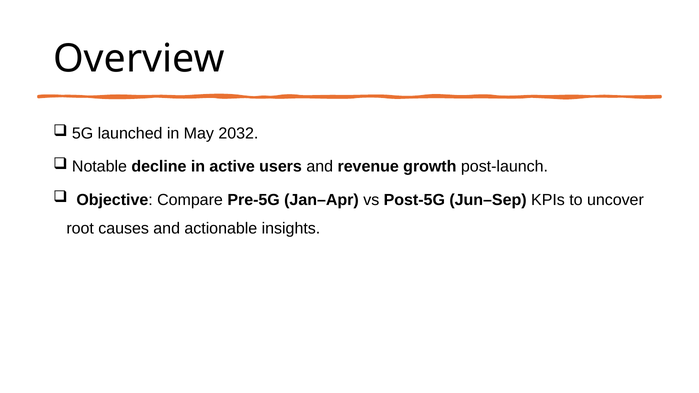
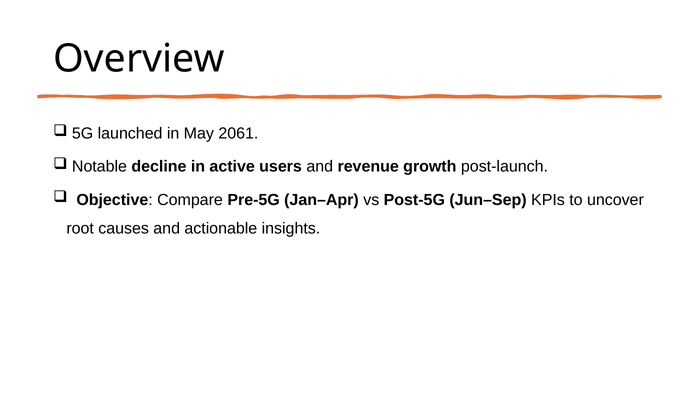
2032: 2032 -> 2061 (238, 134)
